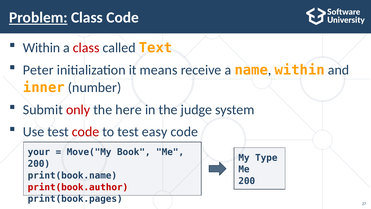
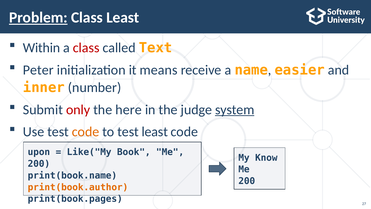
Class Code: Code -> Least (123, 18)
name within: within -> easier (300, 70)
system underline: none -> present (235, 110)
code colour: red -> orange (86, 132)
test easy: easy -> least (155, 132)
your: your -> upon (39, 152)
Move("My: Move("My -> Like("My (89, 152)
Type: Type -> Know (266, 157)
print(book.author colour: red -> orange (78, 187)
